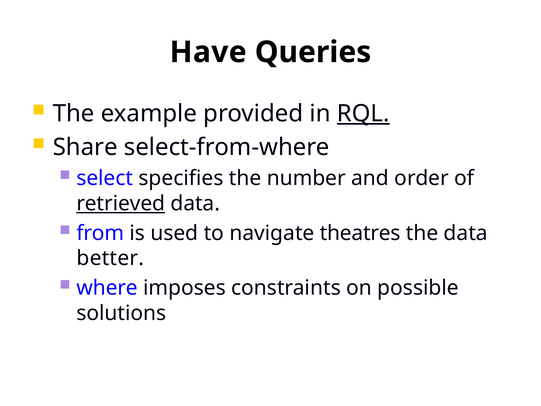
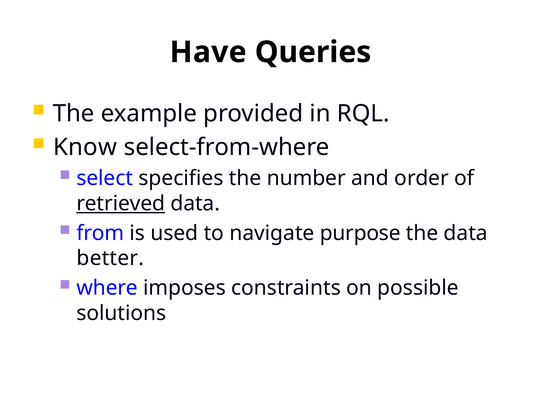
RQL underline: present -> none (363, 113)
Share: Share -> Know (85, 147)
theatres: theatres -> purpose (360, 233)
